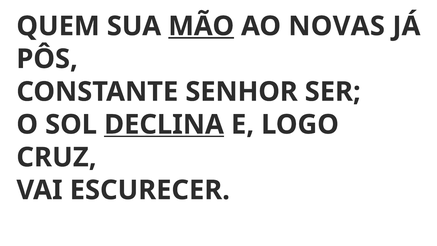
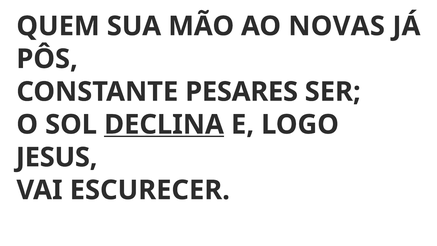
MÃO underline: present -> none (201, 26)
SENHOR: SENHOR -> PESARES (242, 92)
CRUZ: CRUZ -> JESUS (57, 157)
